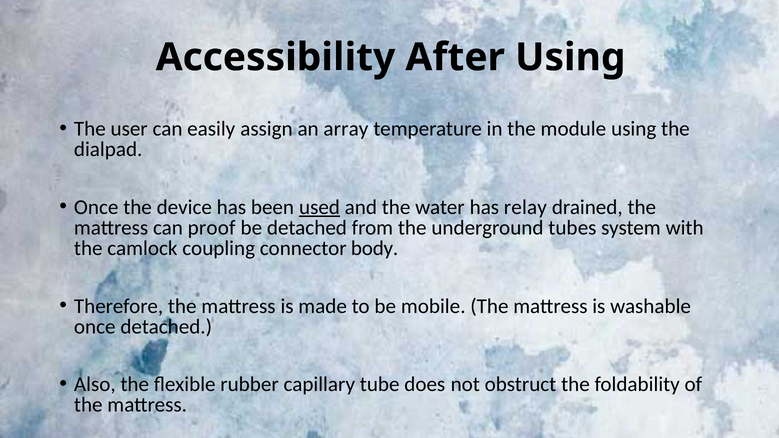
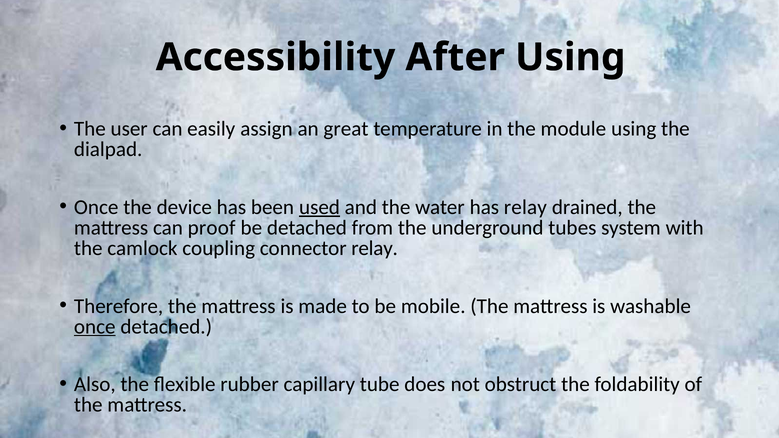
array: array -> great (346, 129)
connector body: body -> relay (375, 248)
once underline: none -> present (95, 327)
